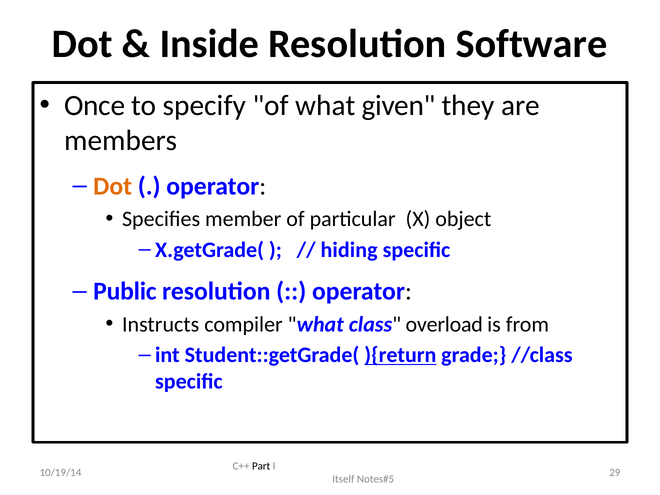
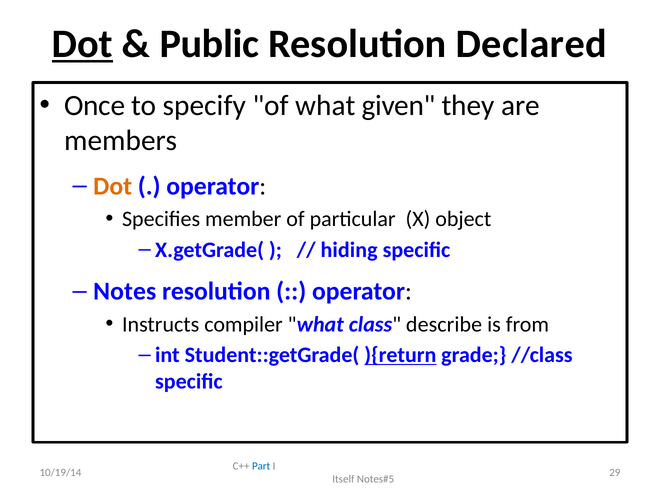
Dot underline: none -> present (82, 44)
Inside: Inside -> Public (209, 44)
Software: Software -> Declared (531, 44)
Public: Public -> Notes (125, 291)
overload: overload -> describe (444, 324)
Part colour: black -> blue (261, 466)
